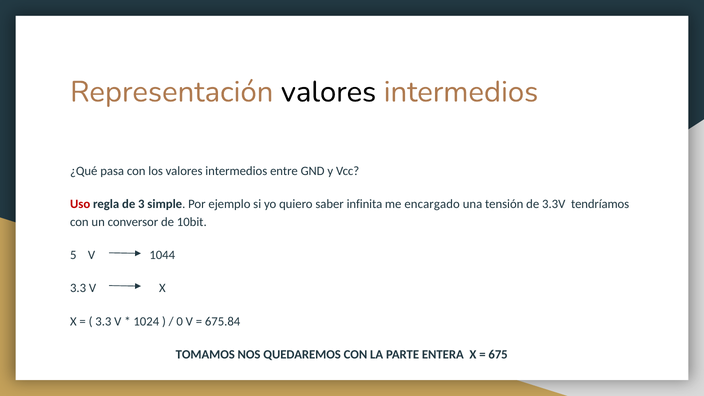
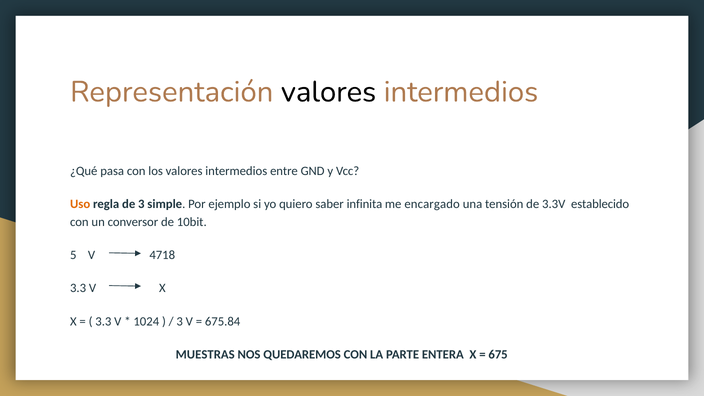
Uso colour: red -> orange (80, 204)
tendríamos: tendríamos -> establecido (600, 204)
1044: 1044 -> 4718 (162, 255)
0: 0 -> 3 (180, 321)
TOMAMOS: TOMAMOS -> MUESTRAS (205, 355)
